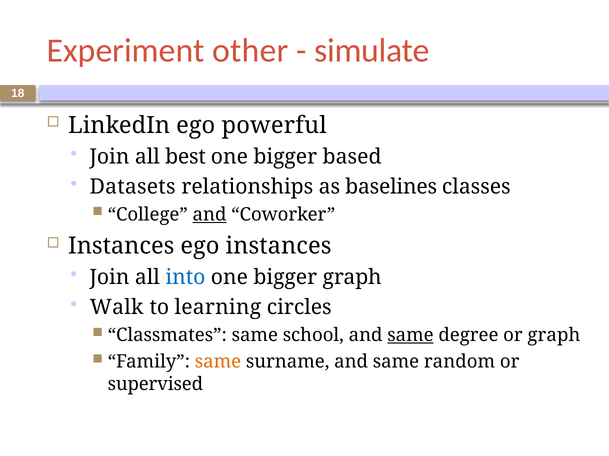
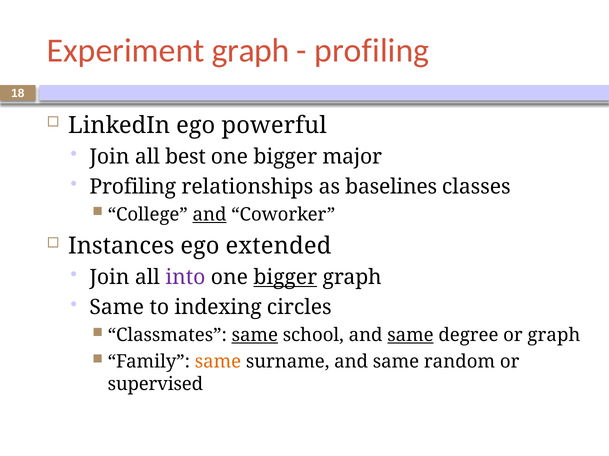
Experiment other: other -> graph (251, 51)
simulate: simulate -> profiling (372, 51)
based: based -> major (352, 157)
Datasets: Datasets -> Profiling (133, 187)
ego instances: instances -> extended (278, 246)
into colour: blue -> purple (185, 278)
bigger underline: none -> present (285, 278)
Walk: Walk -> Same (117, 308)
learning: learning -> indexing (218, 308)
same underline: none -> present (255, 336)
